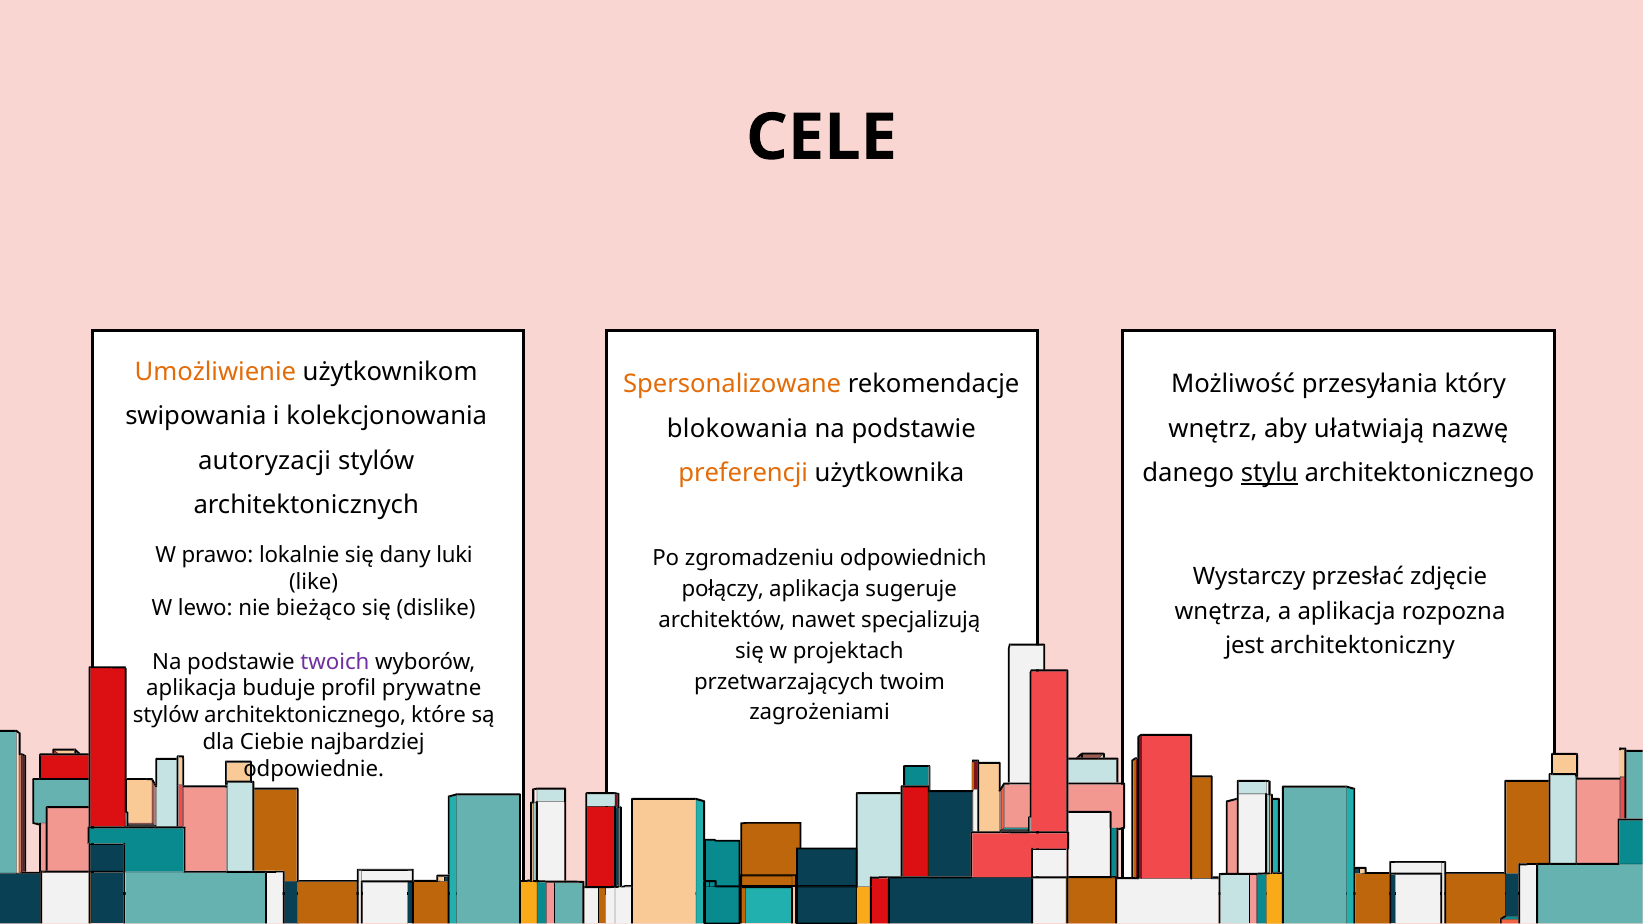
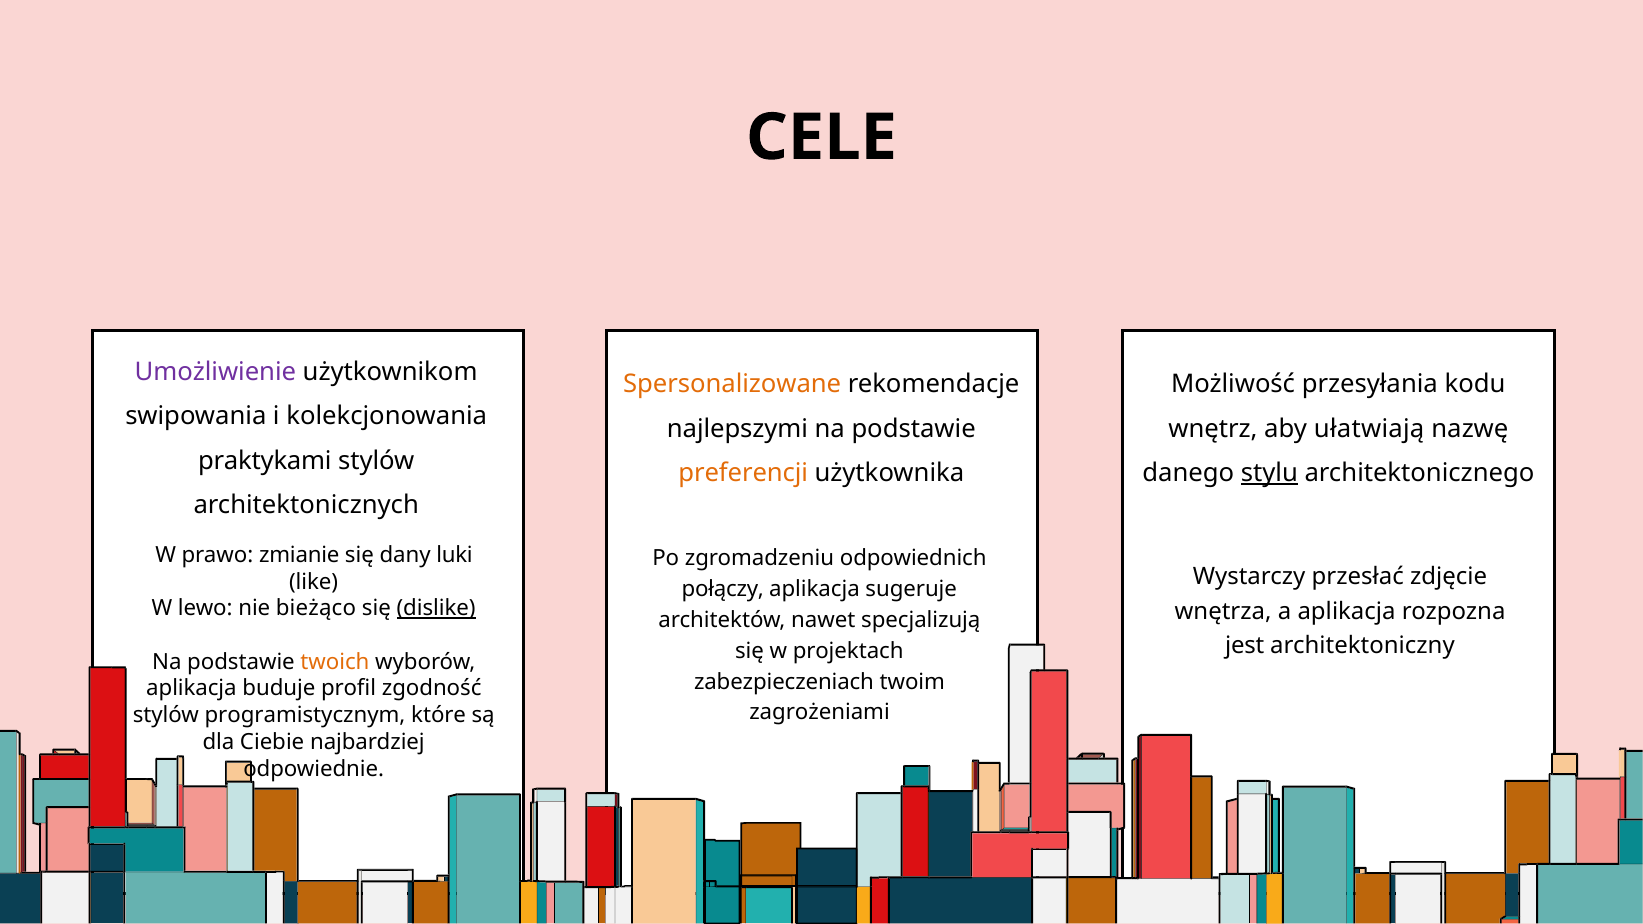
Umożliwienie colour: orange -> purple (215, 372)
który: który -> kodu (1475, 384)
blokowania: blokowania -> najlepszymi (737, 429)
autoryzacji: autoryzacji -> praktykami (265, 461)
lokalnie: lokalnie -> zmianie (299, 555)
dislike underline: none -> present (436, 609)
twoich colour: purple -> orange (335, 662)
przetwarzających: przetwarzających -> zabezpieczeniach (784, 682)
prywatne: prywatne -> zgodność (432, 689)
stylów architektonicznego: architektonicznego -> programistycznym (305, 715)
